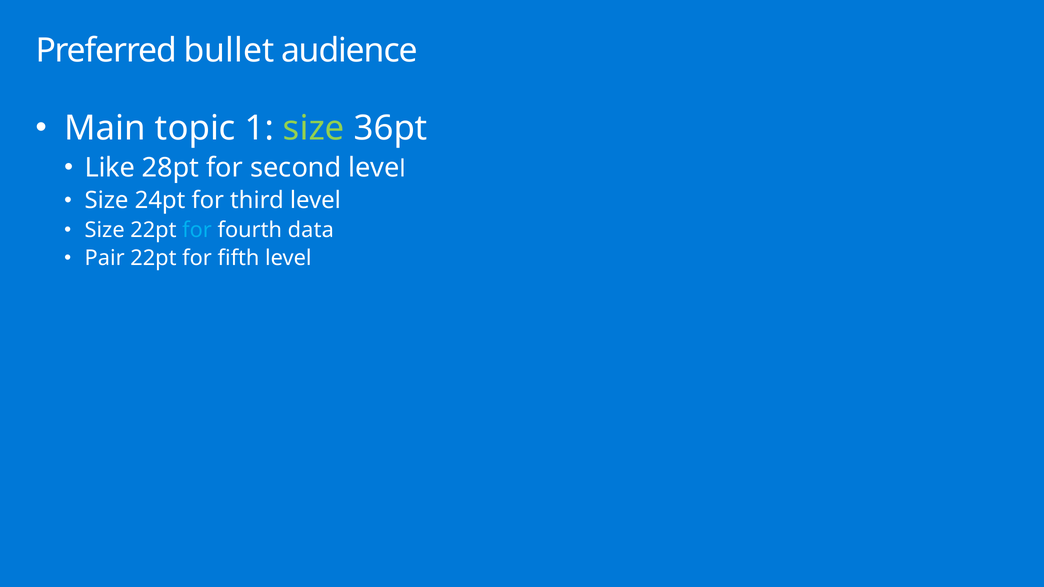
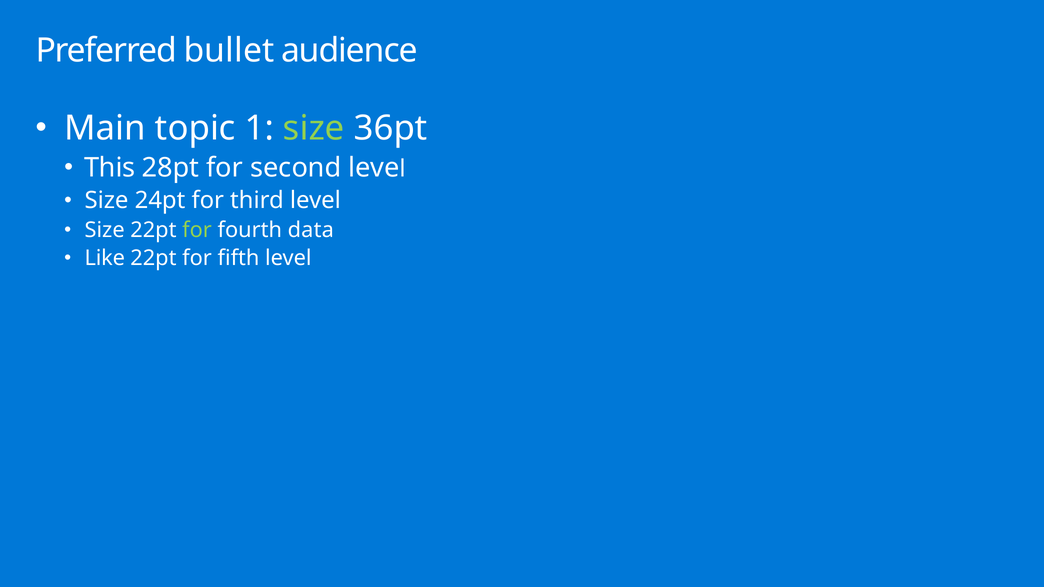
Like: Like -> This (110, 168)
for colour: light blue -> light green (197, 230)
Pair: Pair -> Like (105, 258)
